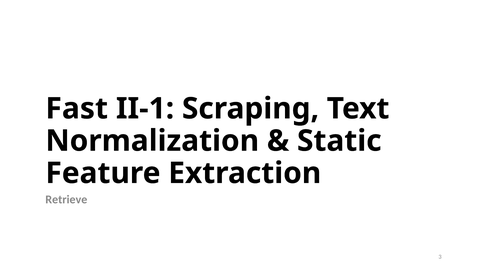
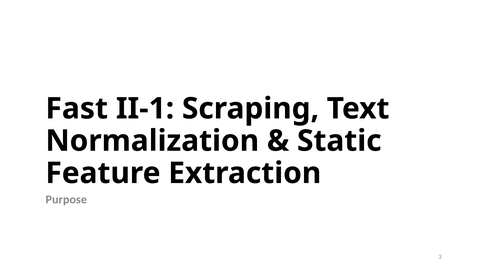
Retrieve: Retrieve -> Purpose (66, 199)
